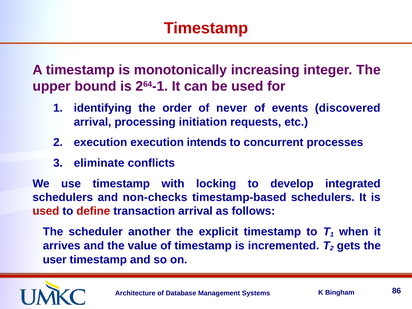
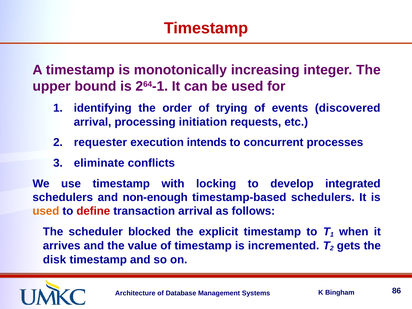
never: never -> trying (232, 108)
execution: execution -> requester (100, 143)
non-checks: non-checks -> non-enough (155, 197)
used colour: red -> orange (46, 211)
another: another -> blocked (150, 232)
user: user -> disk (55, 260)
